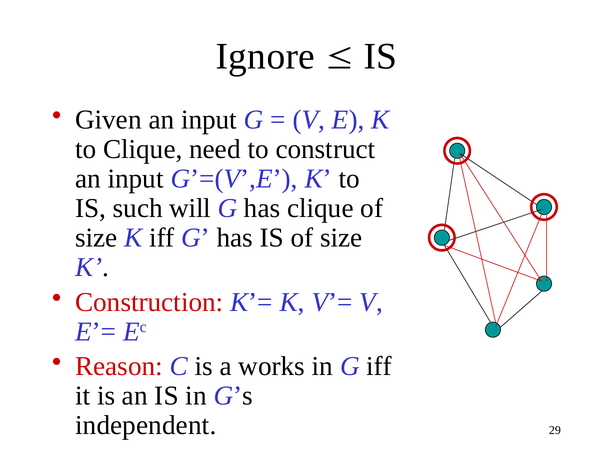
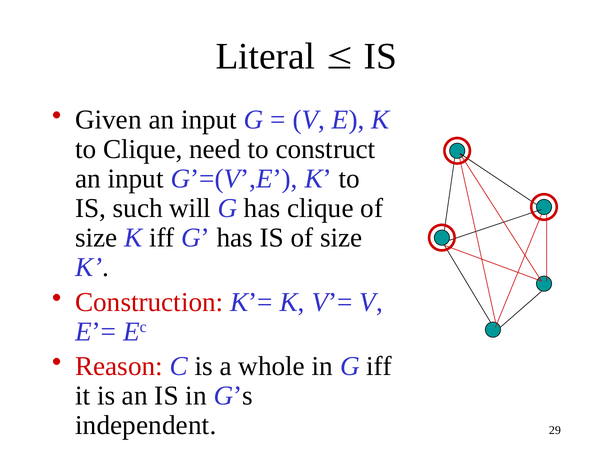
Ignore: Ignore -> Literal (265, 56)
works: works -> whole (272, 366)
